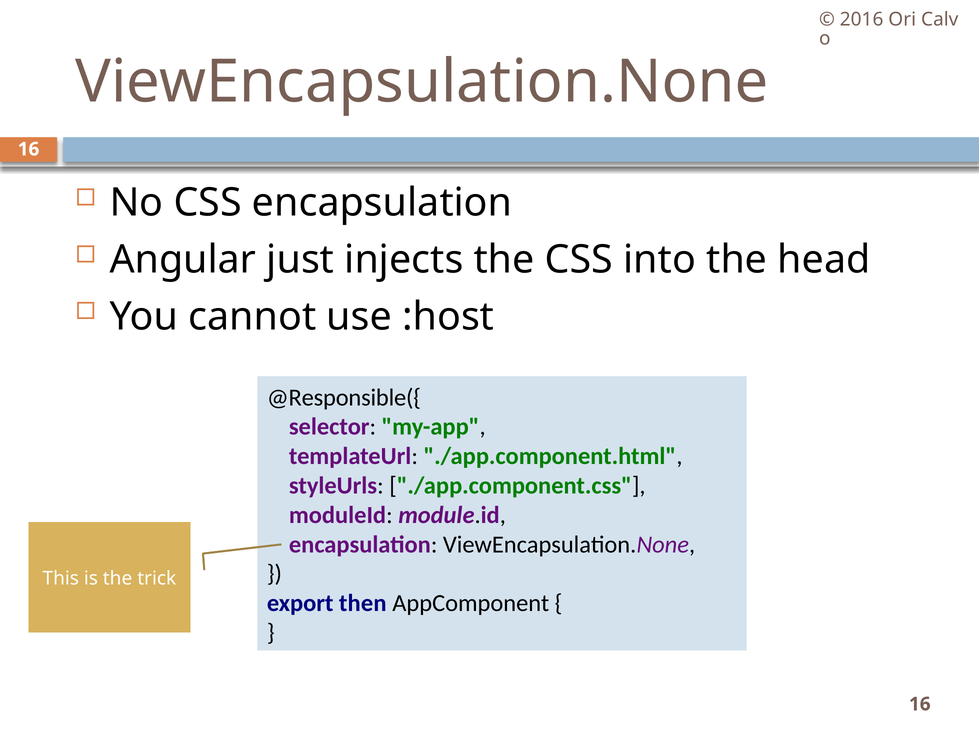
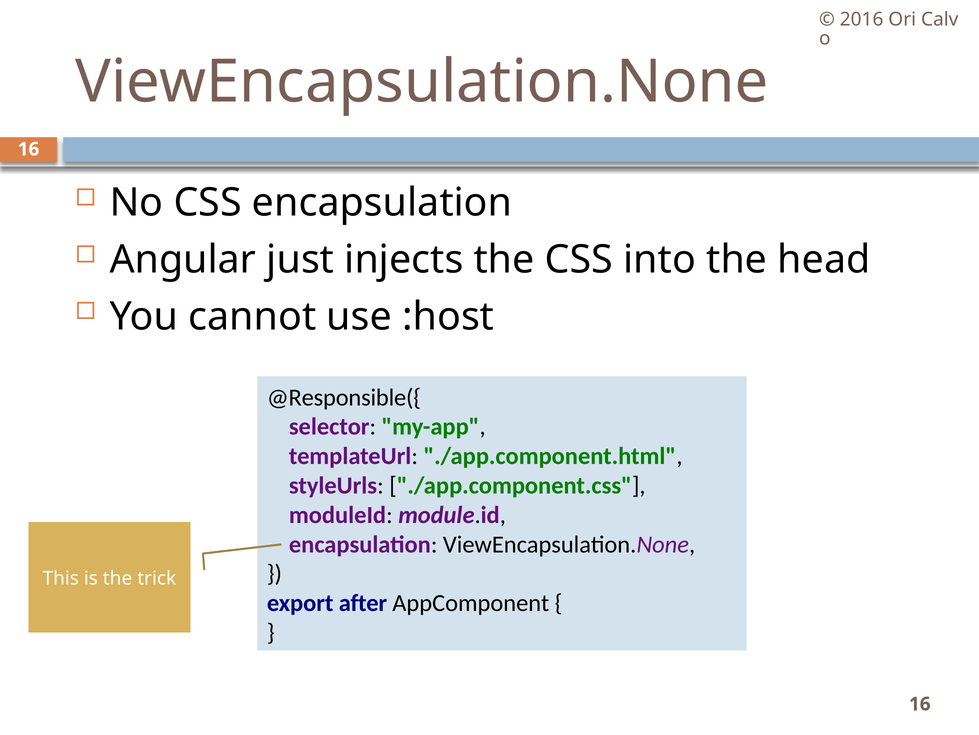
then: then -> after (363, 603)
